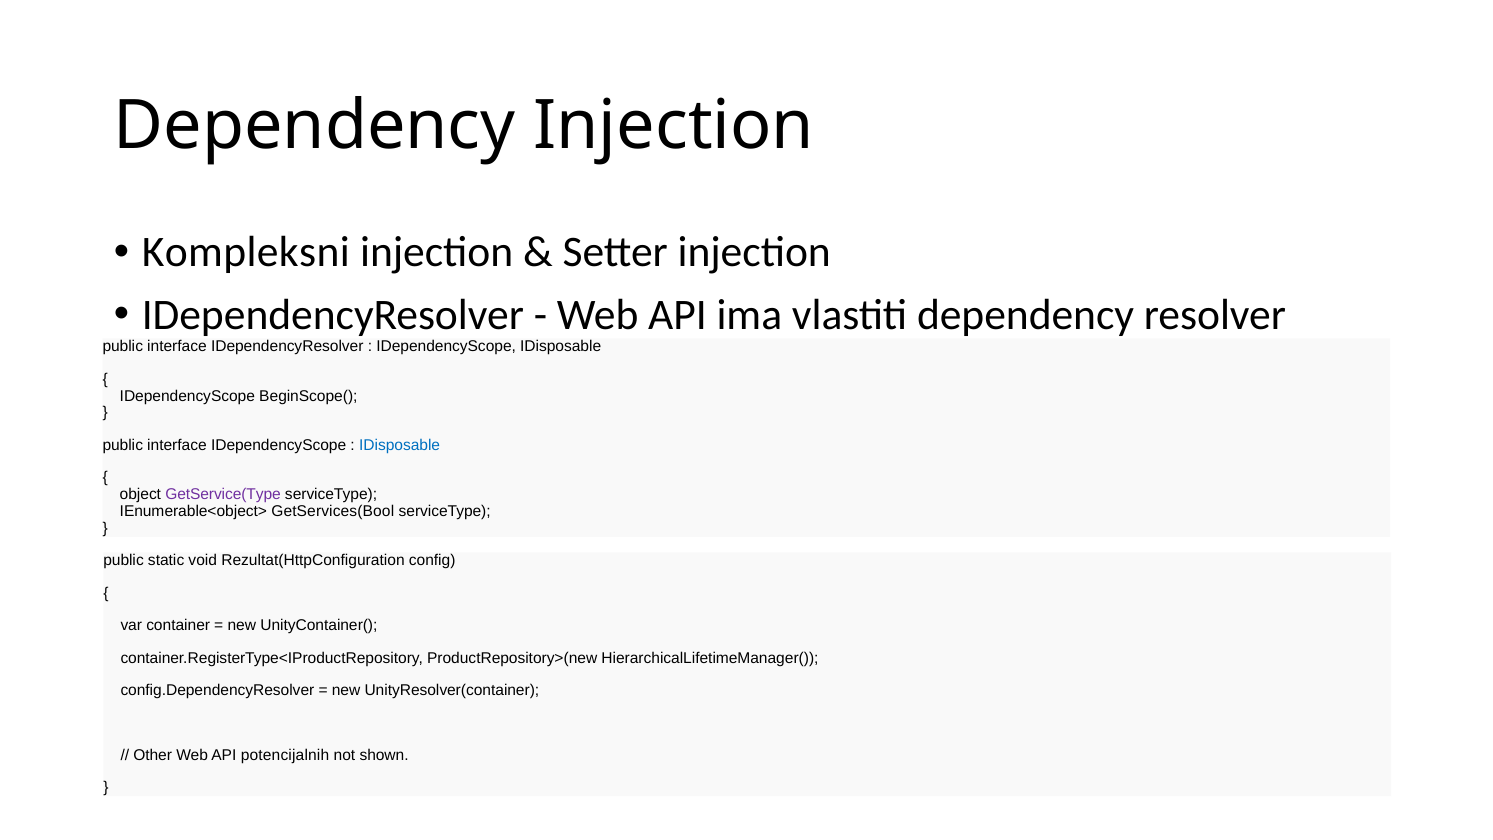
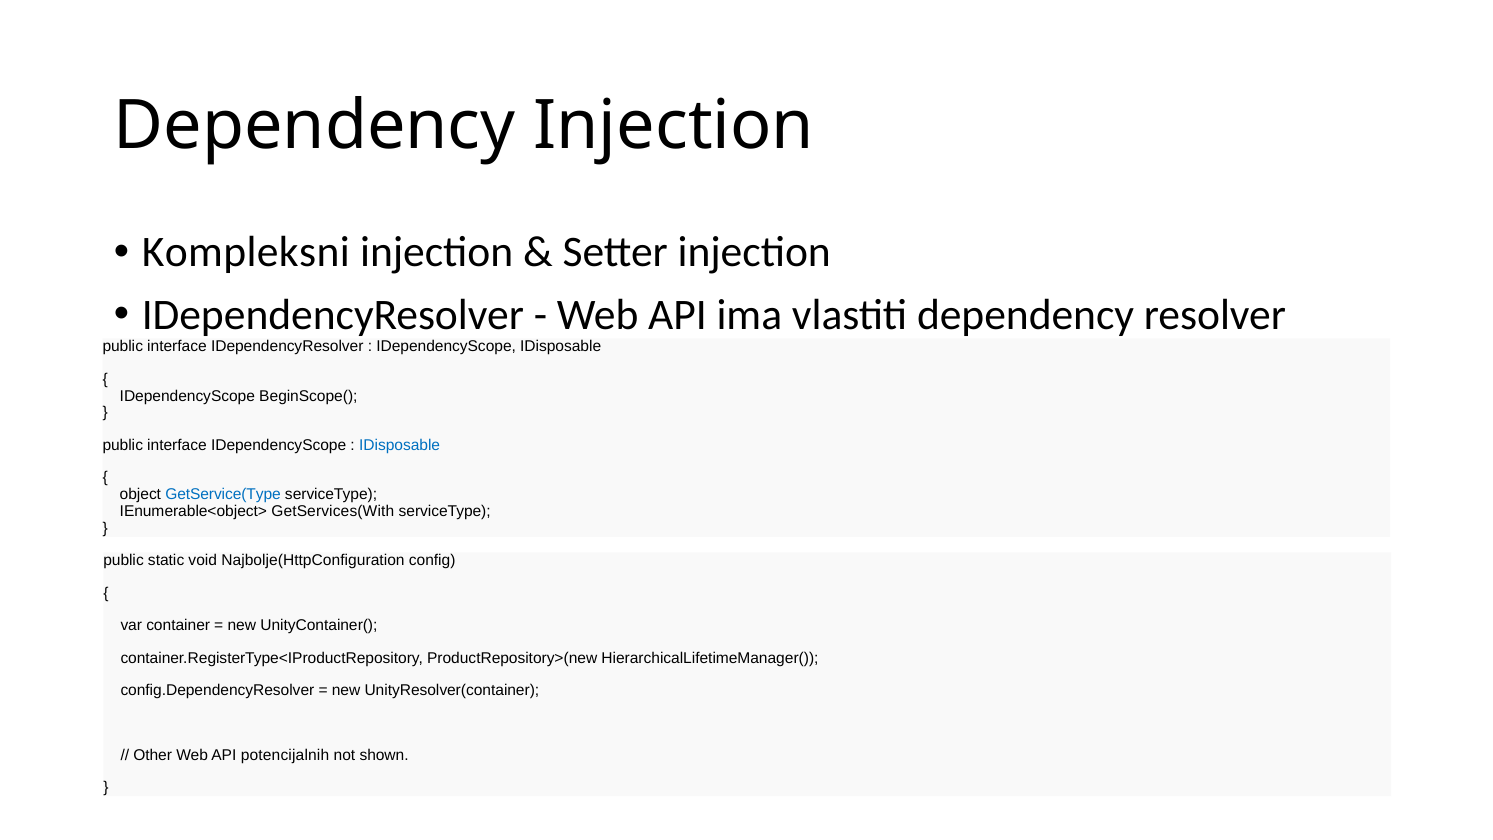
GetService(Type colour: purple -> blue (223, 494)
GetServices(Bool: GetServices(Bool -> GetServices(With (333, 511)
Rezultat(HttpConfiguration: Rezultat(HttpConfiguration -> Najbolje(HttpConfiguration (313, 561)
